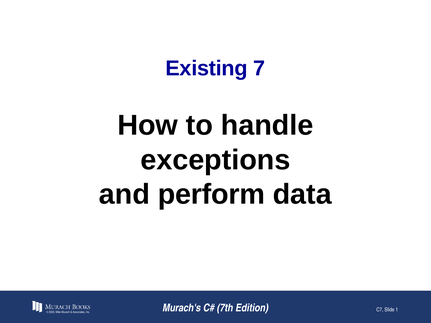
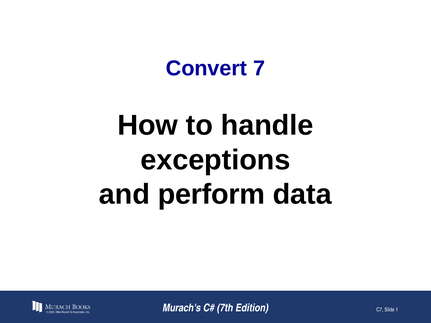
Existing: Existing -> Convert (206, 68)
